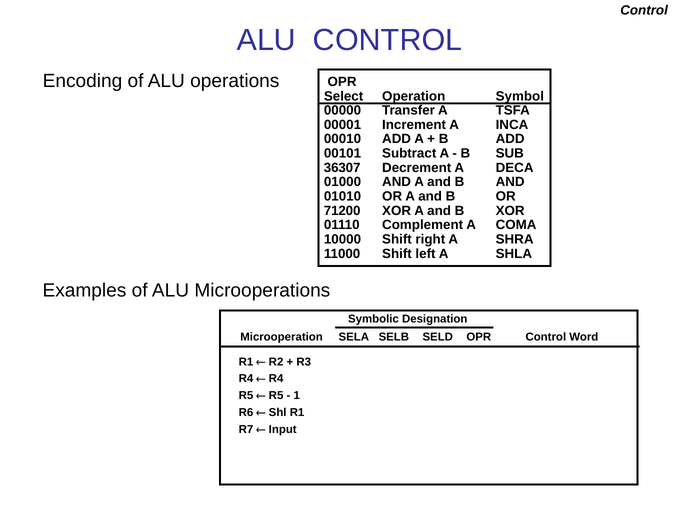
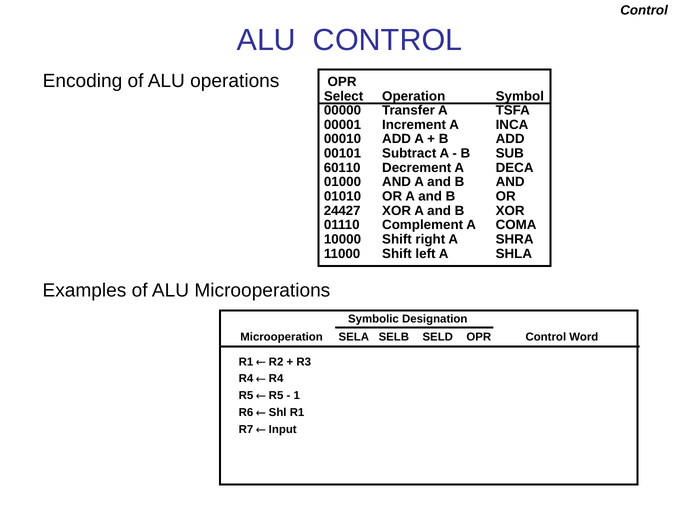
36307: 36307 -> 60110 (342, 168)
71200: 71200 -> 24427 (342, 211)
